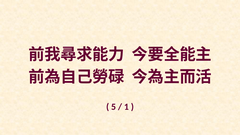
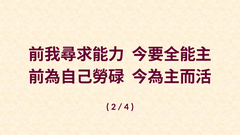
5: 5 -> 2 (114, 107)
1: 1 -> 4 (126, 107)
